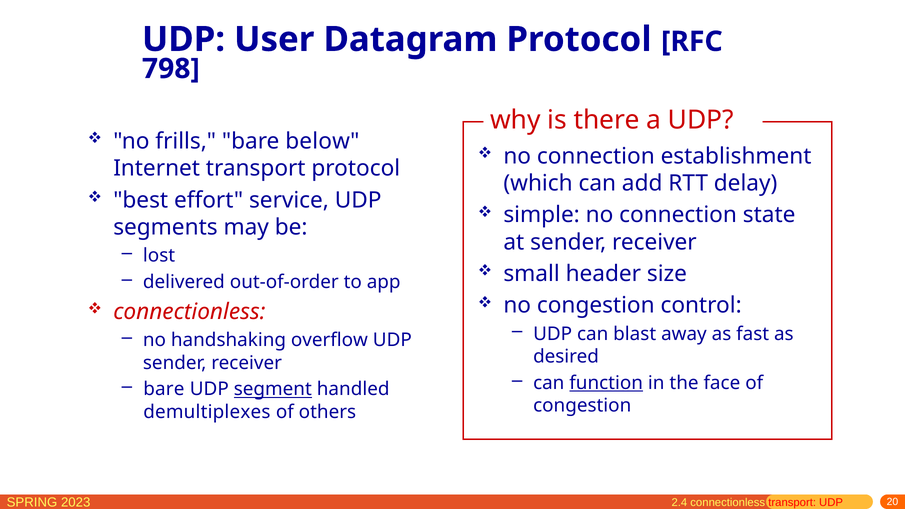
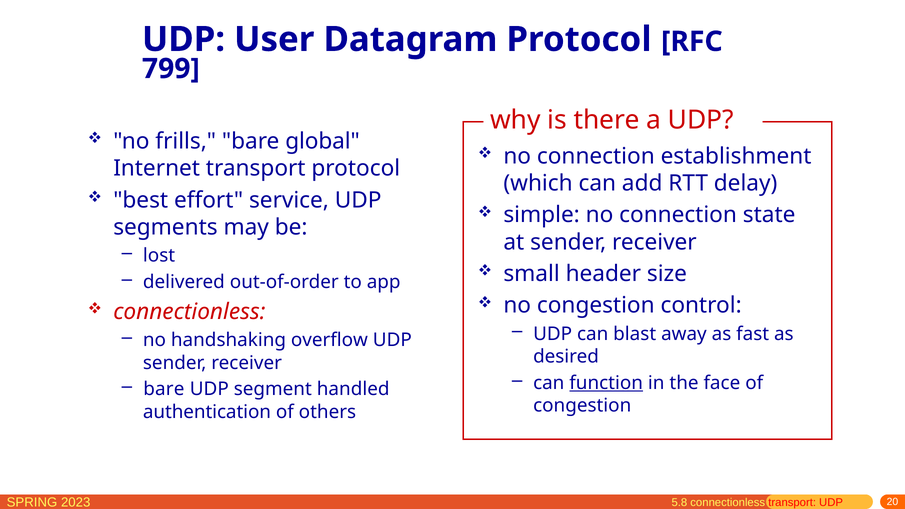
798: 798 -> 799 (171, 69)
below: below -> global (323, 141)
segment underline: present -> none (273, 389)
demultiplexes: demultiplexes -> authentication (207, 412)
2.4: 2.4 -> 5.8 (679, 503)
